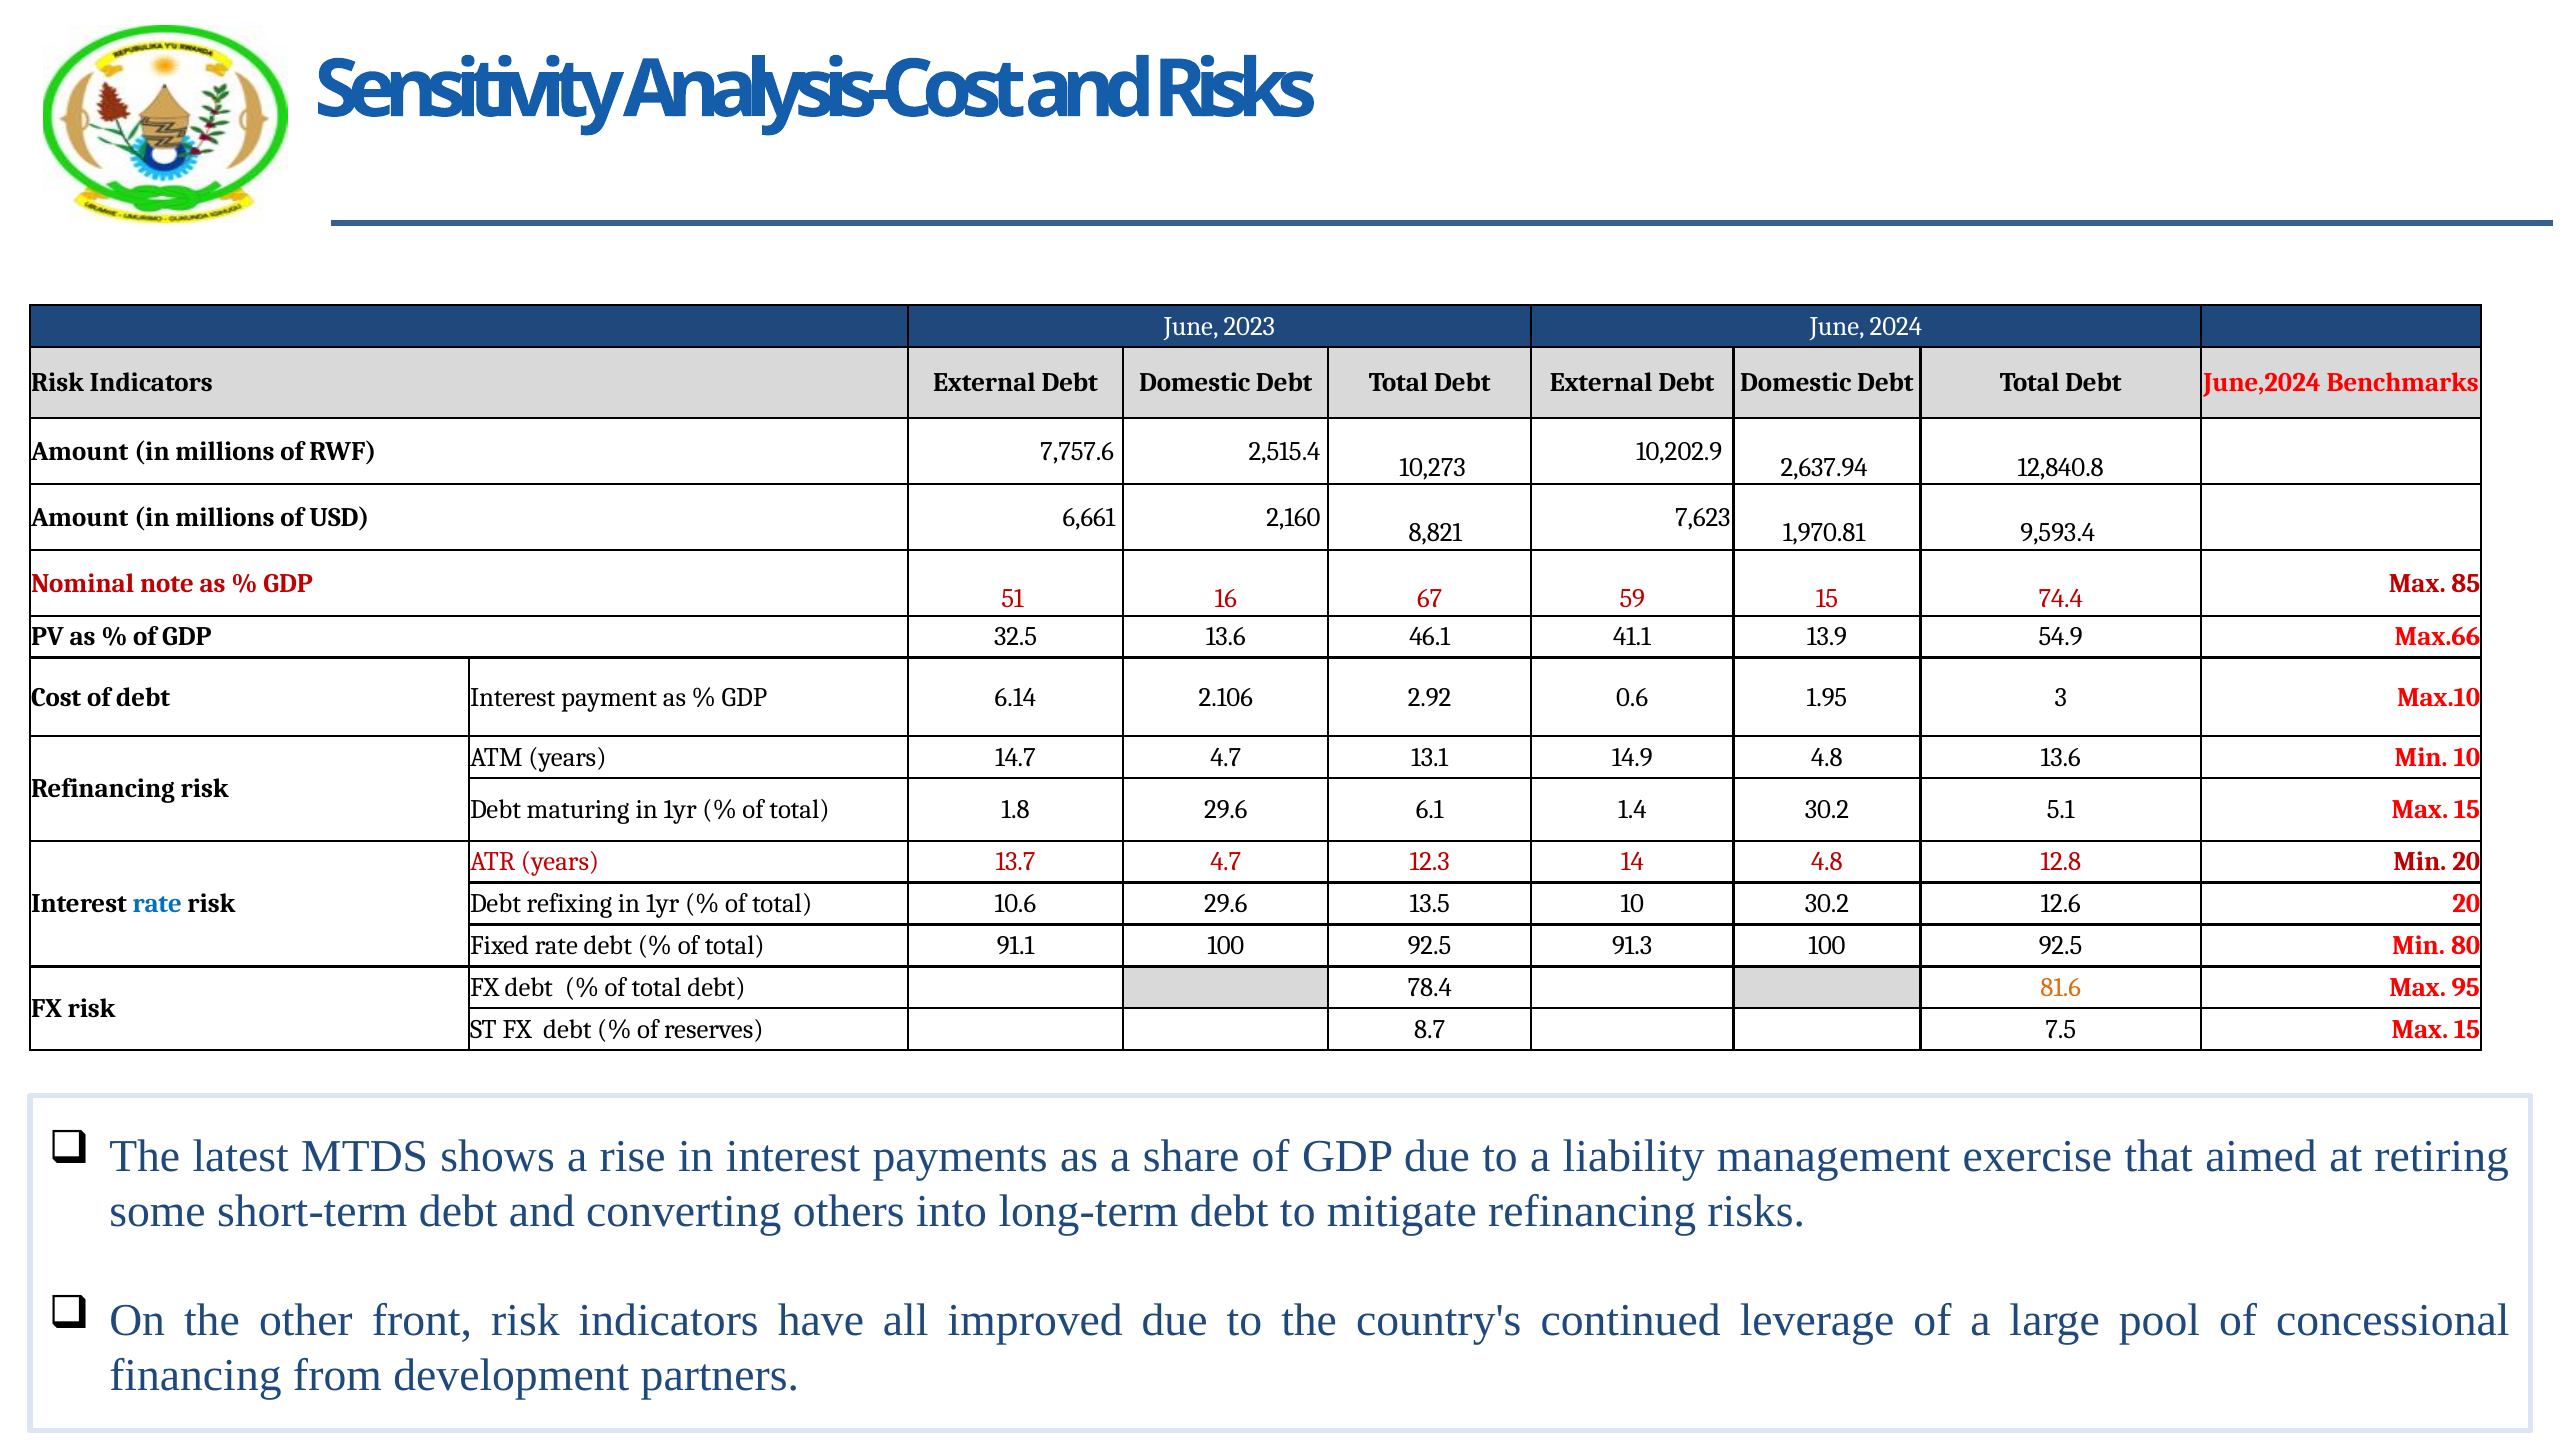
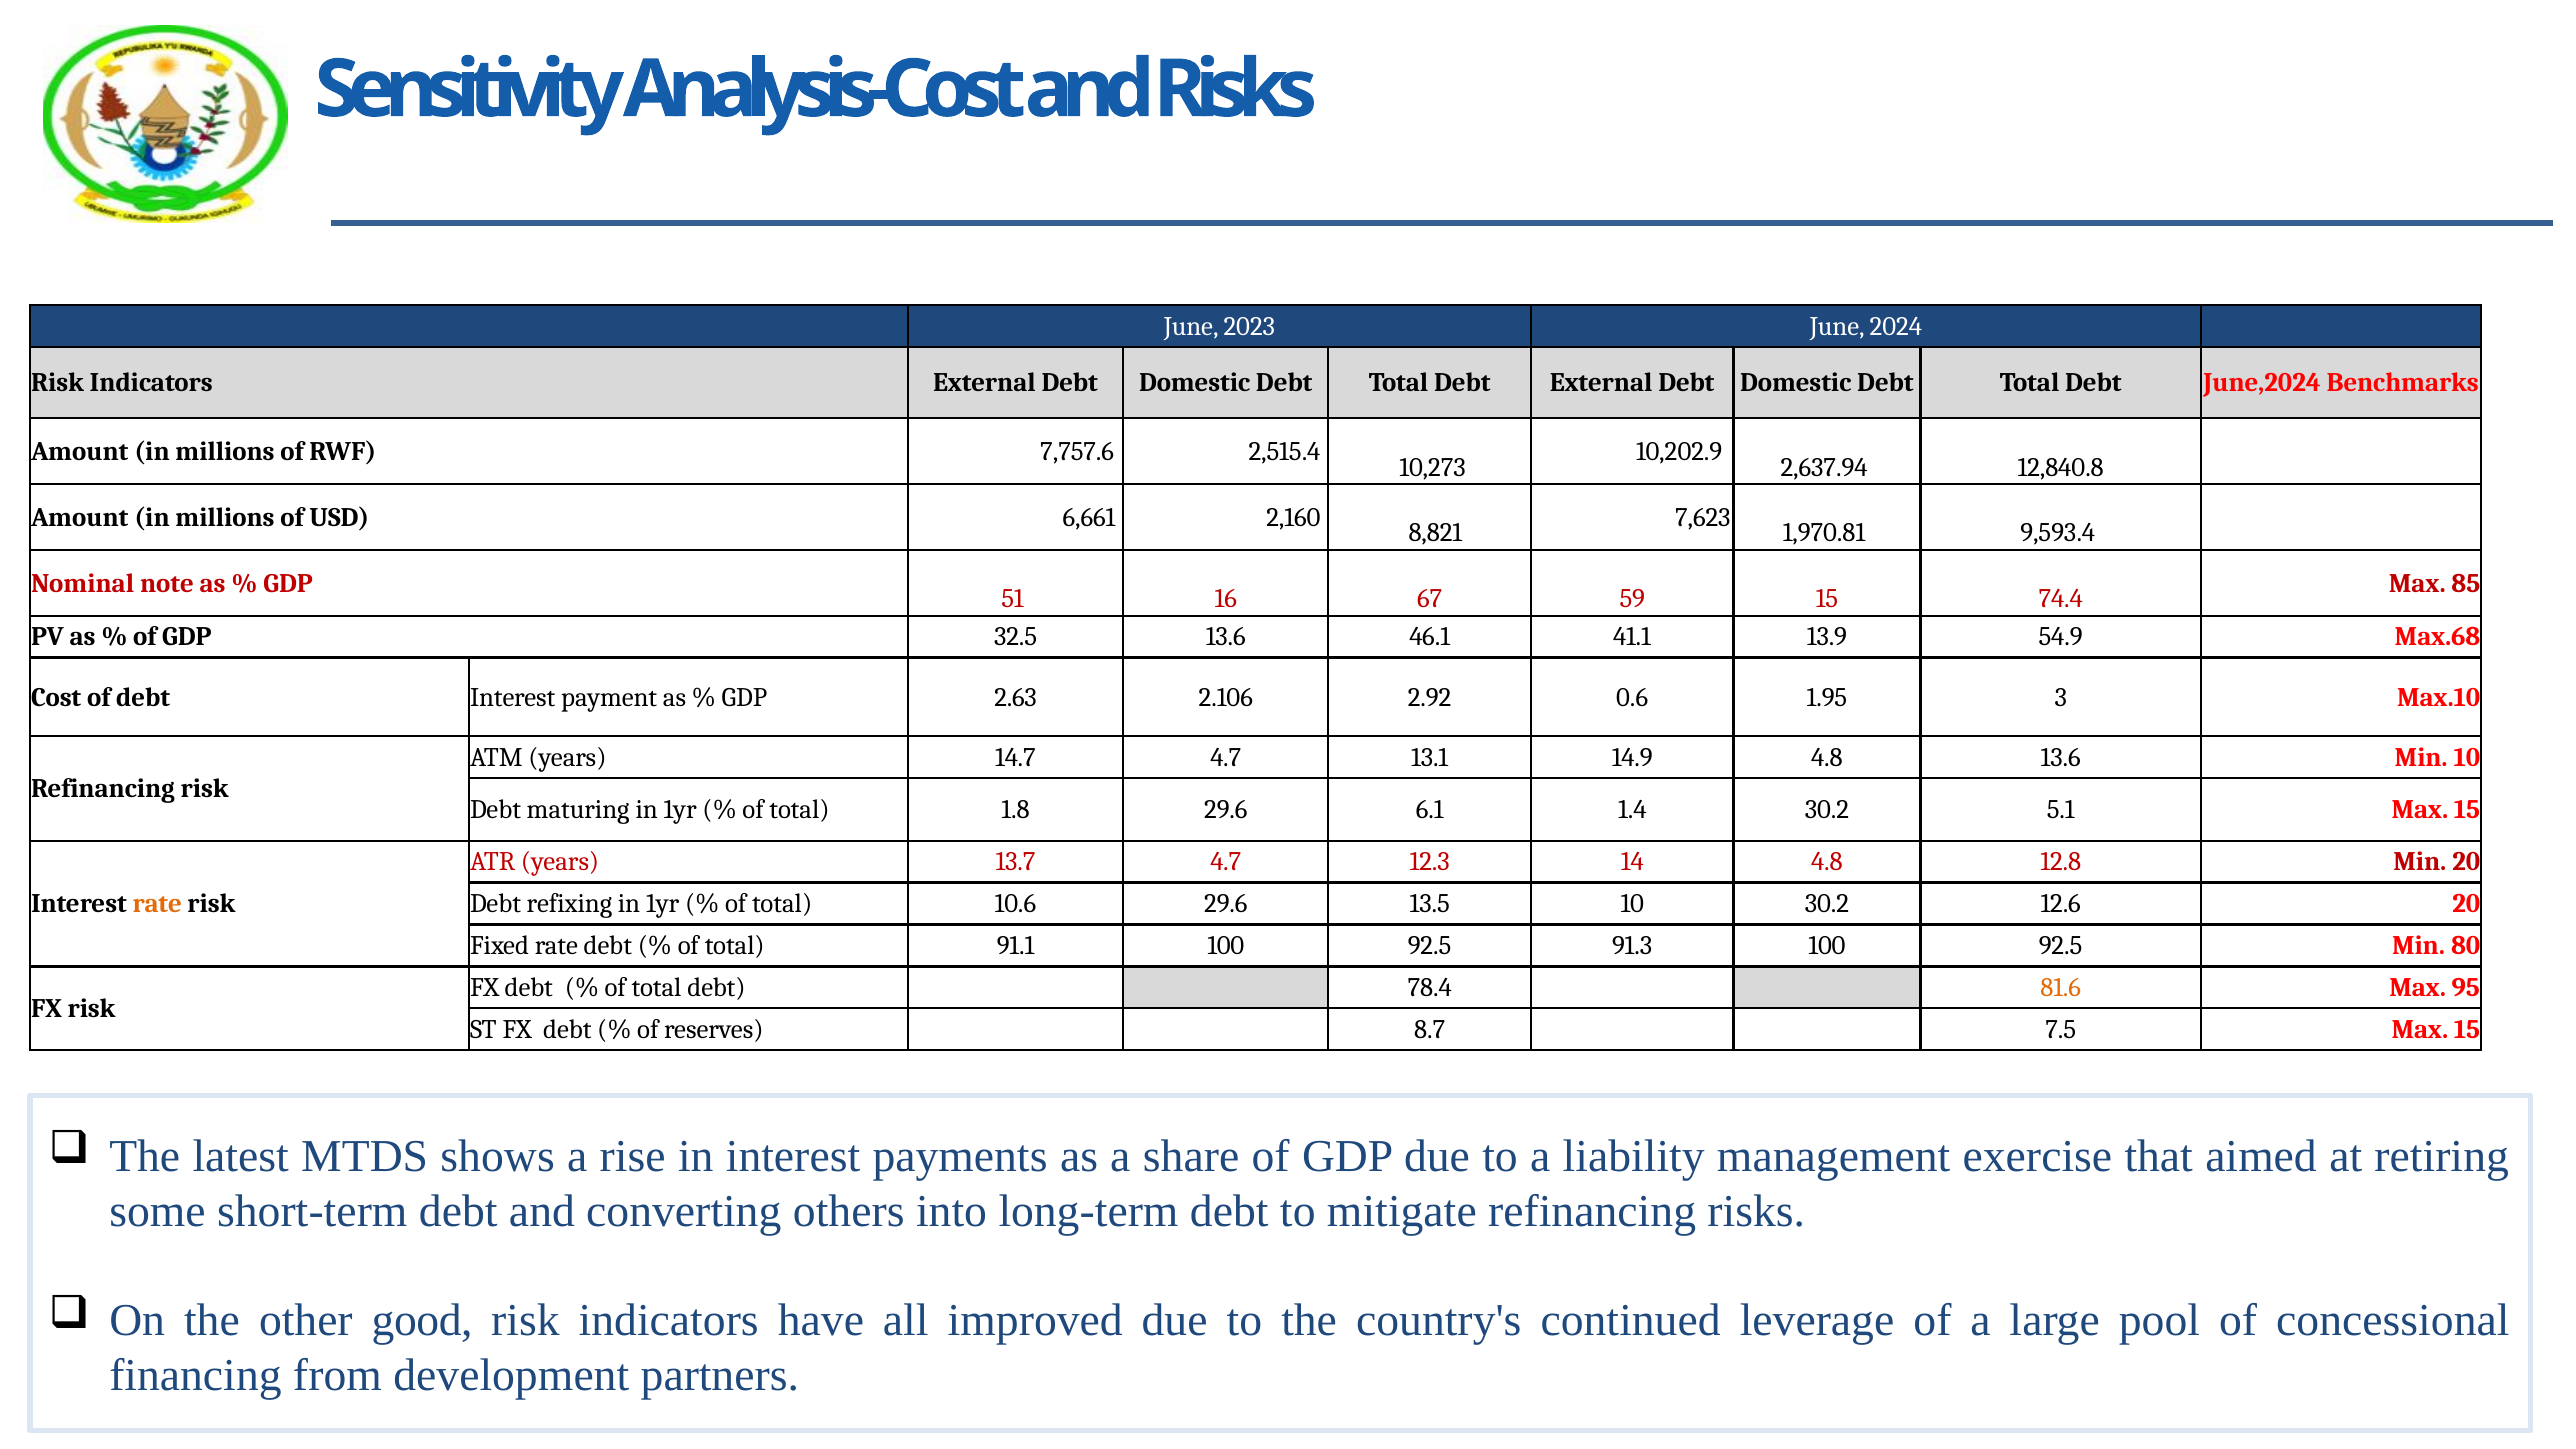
Max.66: Max.66 -> Max.68 (2438, 637)
6.14: 6.14 -> 2.63 (1016, 697)
rate colour: blue -> orange (157, 904)
front: front -> good (422, 1321)
